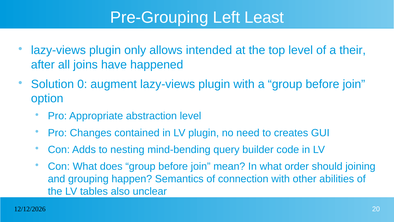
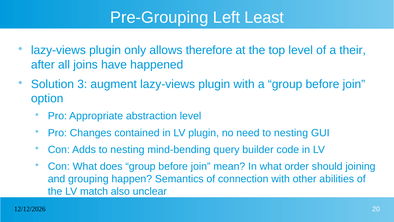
intended: intended -> therefore (209, 50)
0: 0 -> 3 (82, 84)
need to creates: creates -> nesting (291, 133)
tables: tables -> match (94, 191)
